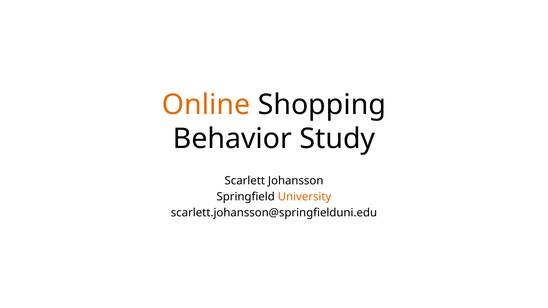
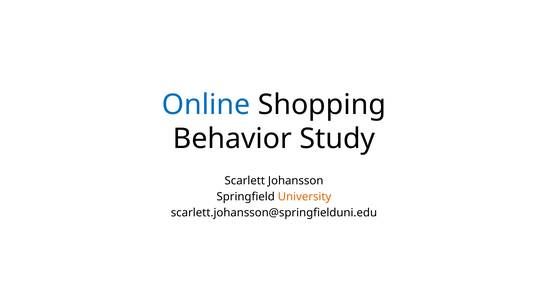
Online colour: orange -> blue (206, 105)
